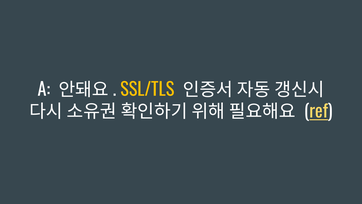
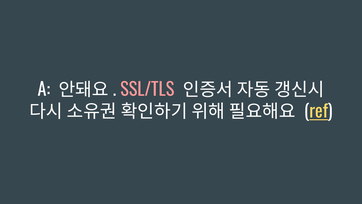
SSL/TLS colour: yellow -> pink (147, 90)
